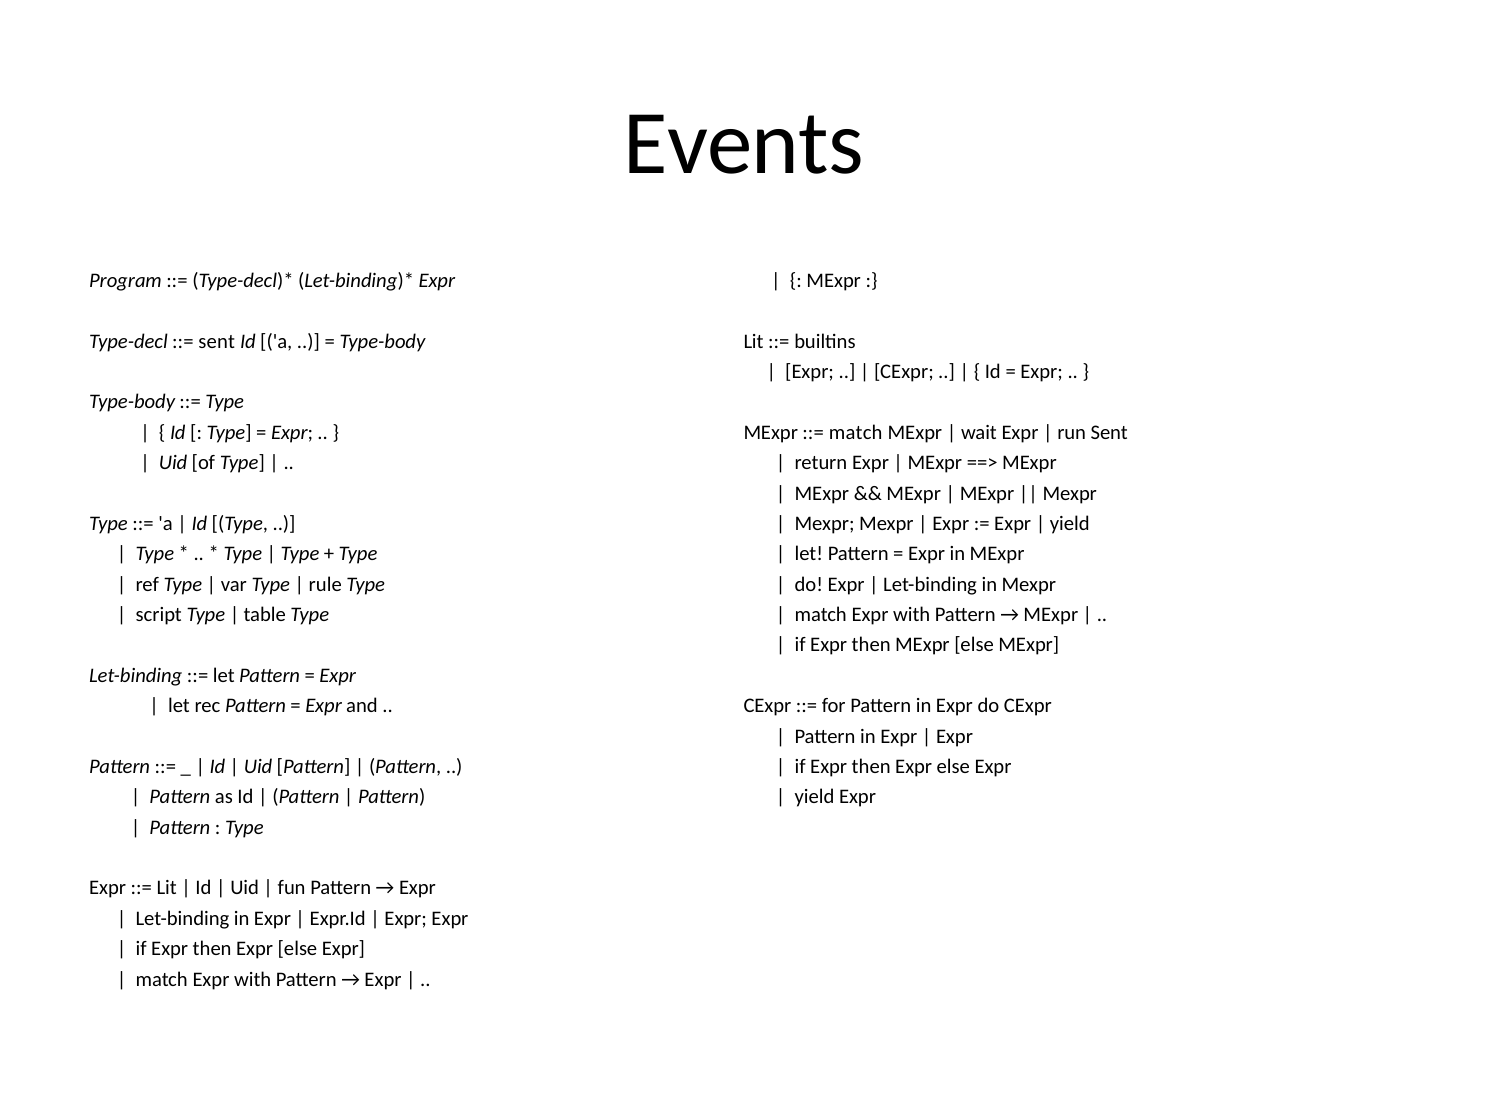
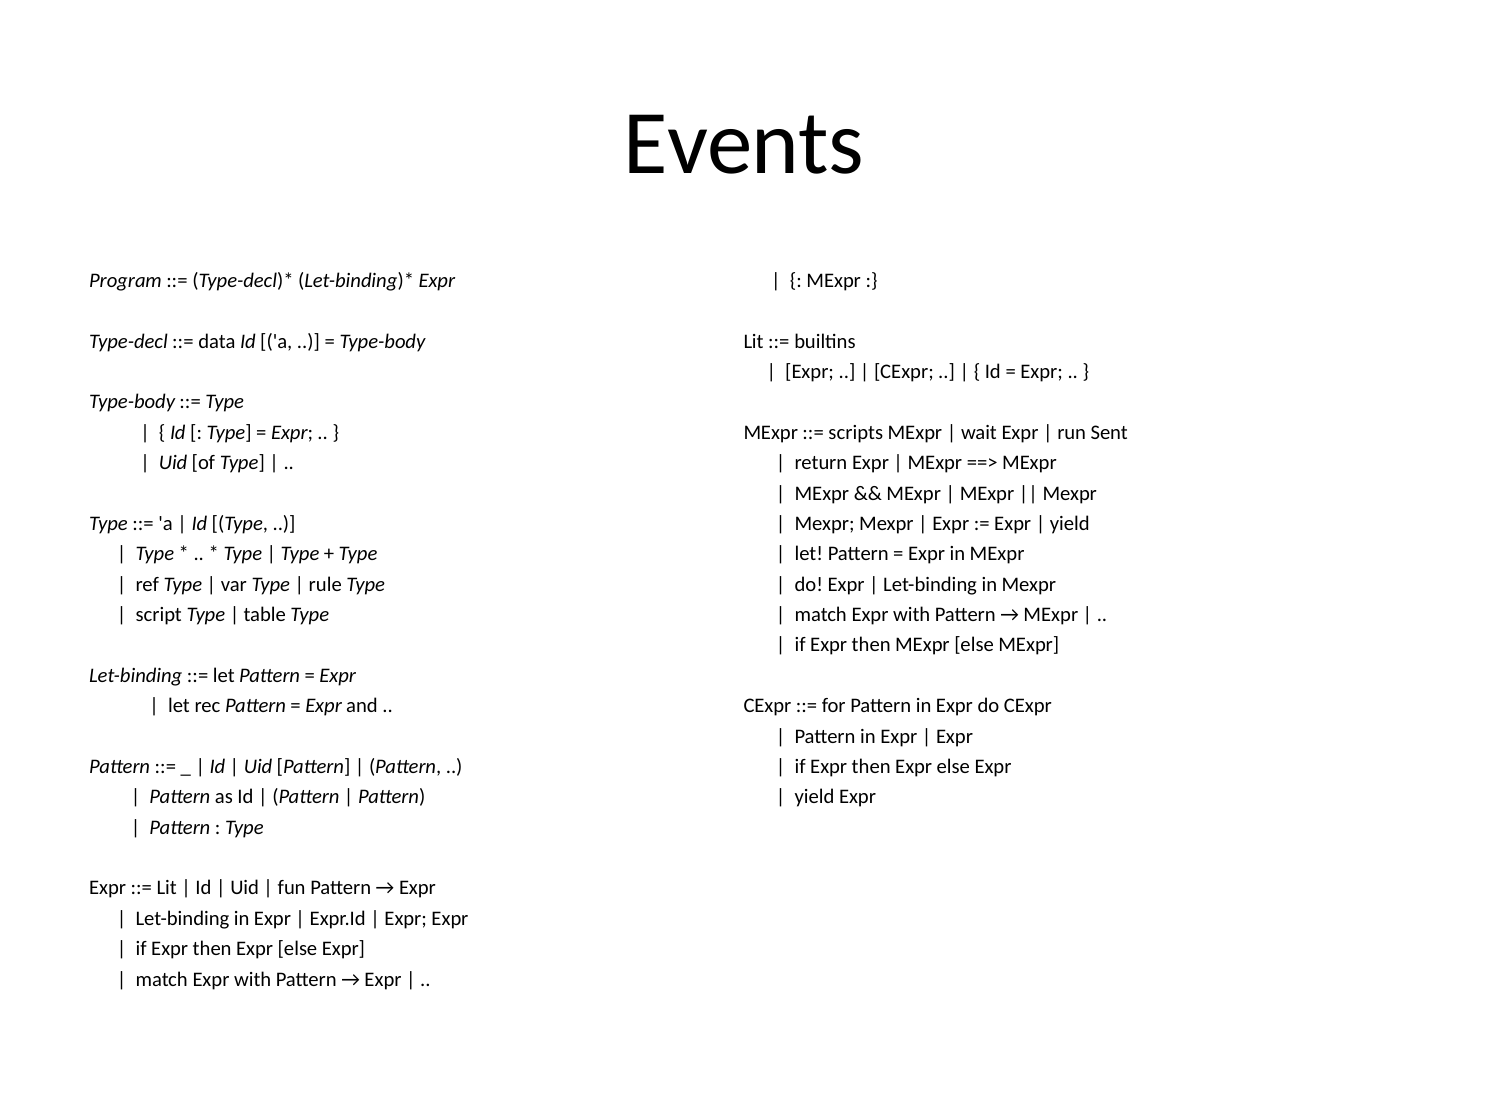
sent: sent -> data (217, 341)
match: match -> scripts (856, 433)
